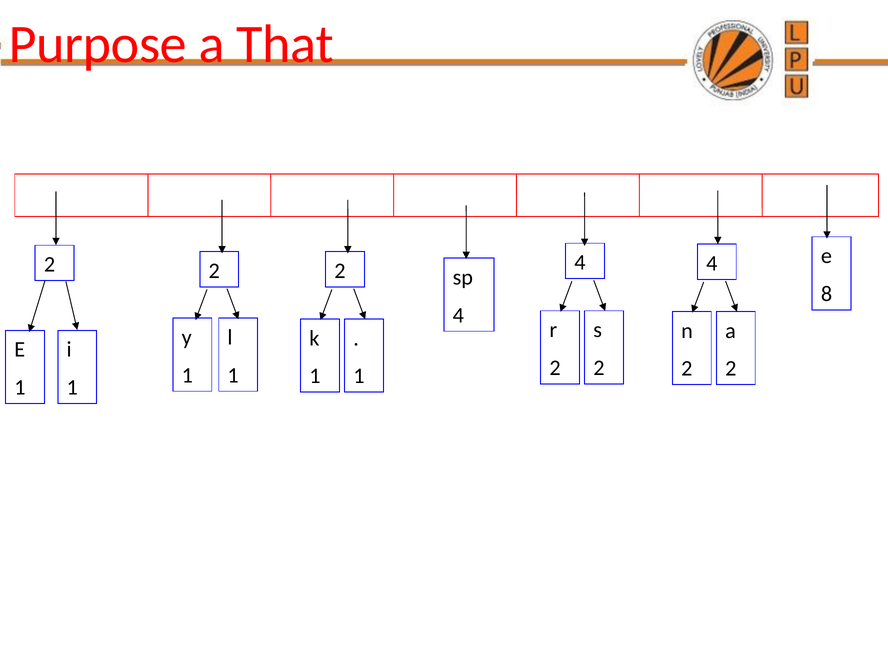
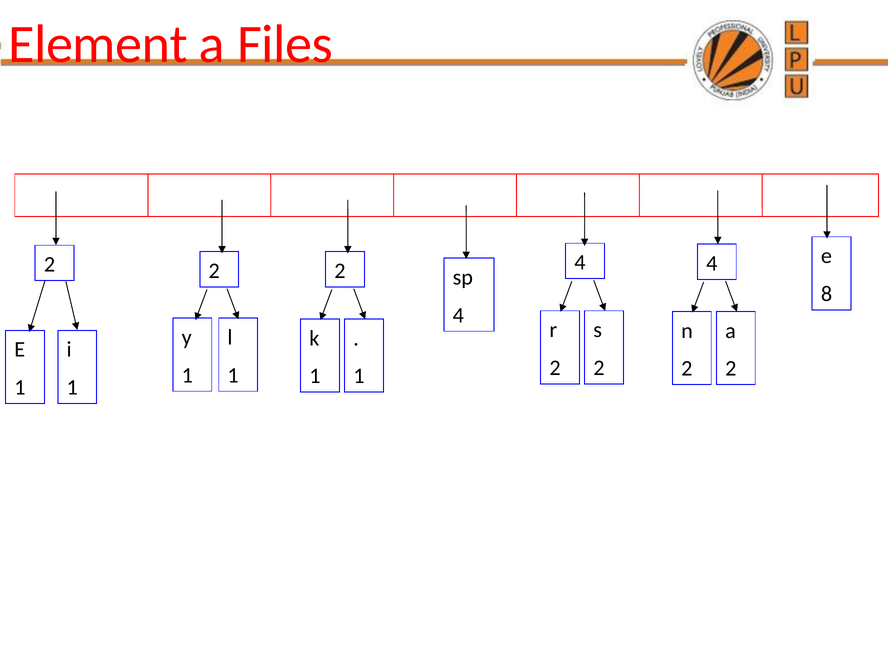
Purpose: Purpose -> Element (98, 45)
That: That -> Files (285, 45)
